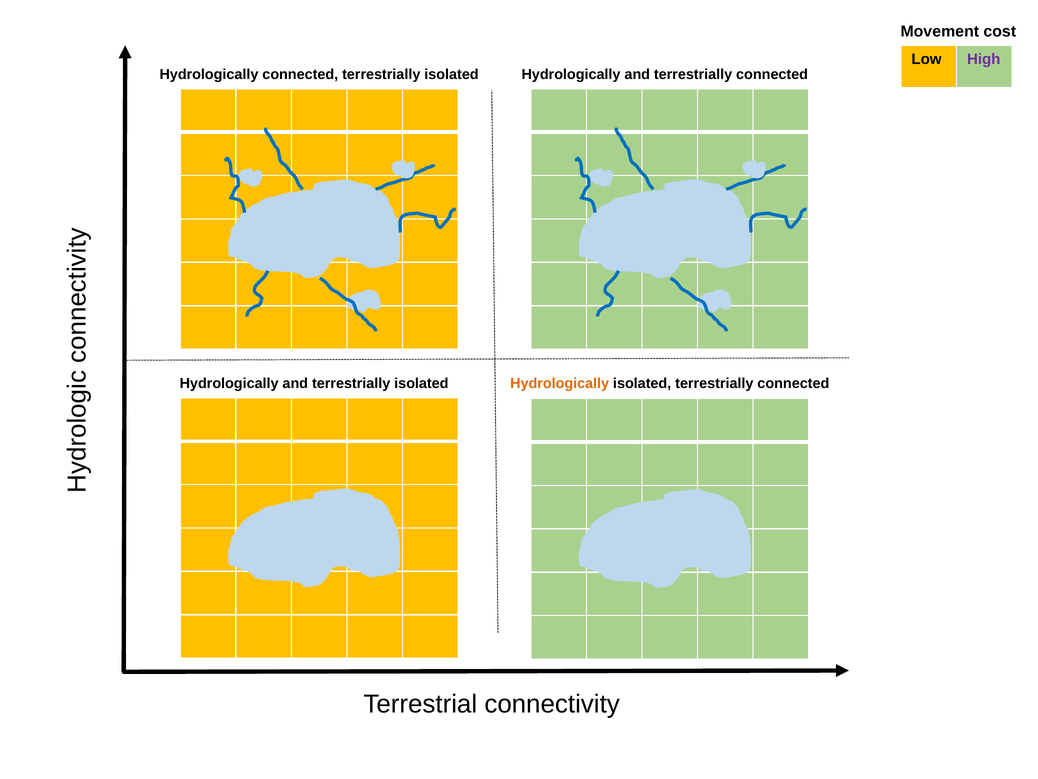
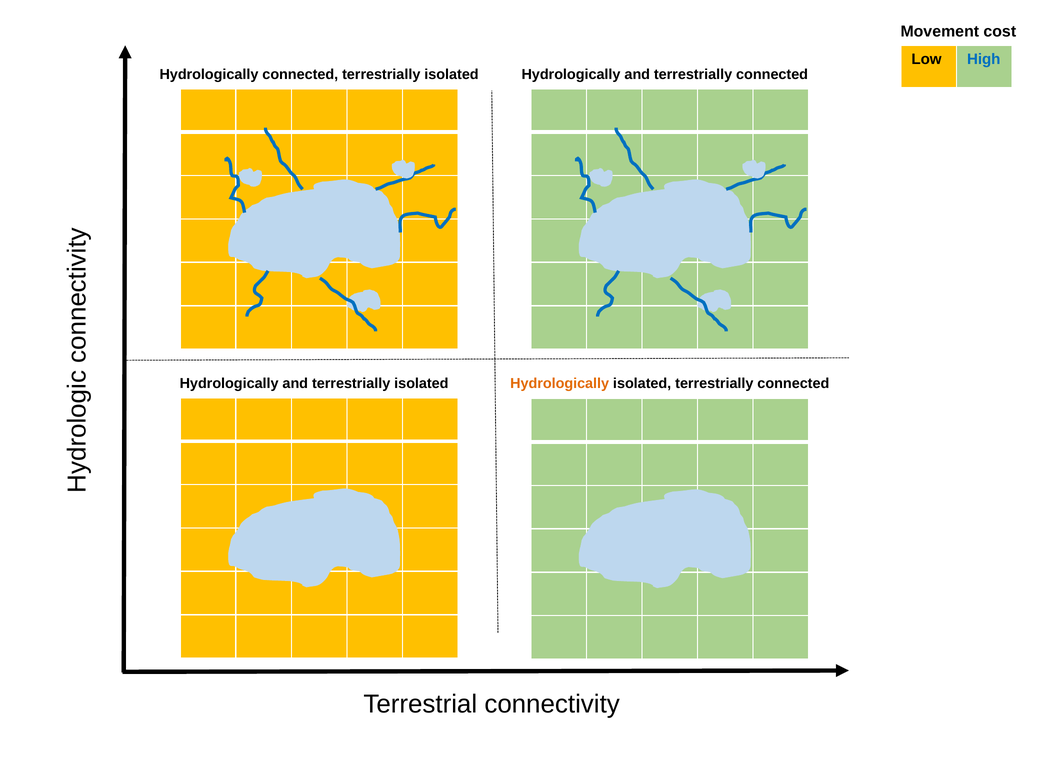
High colour: purple -> blue (984, 59)
